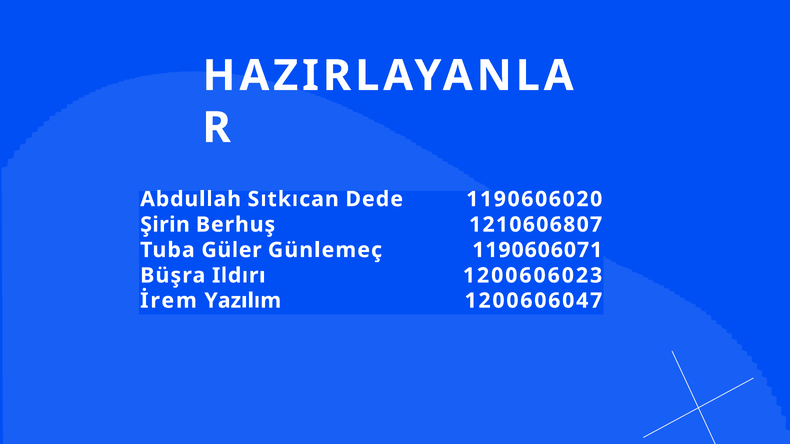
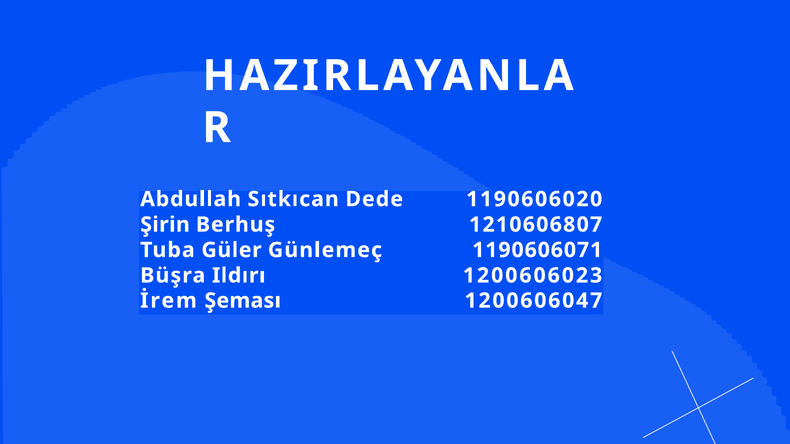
Yazılım: Yazılım -> Şeması (243, 301)
